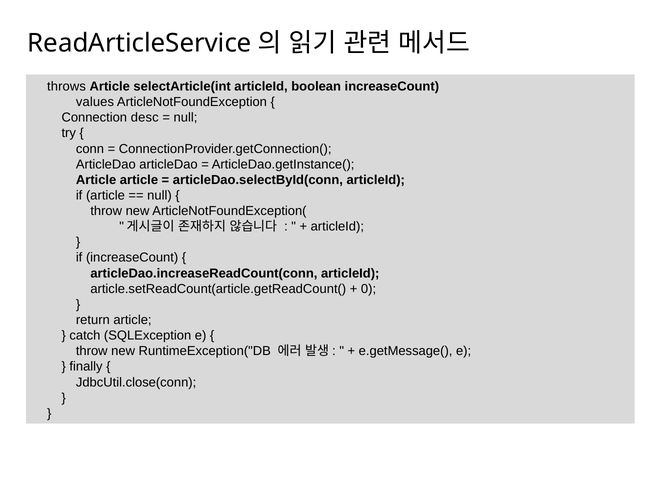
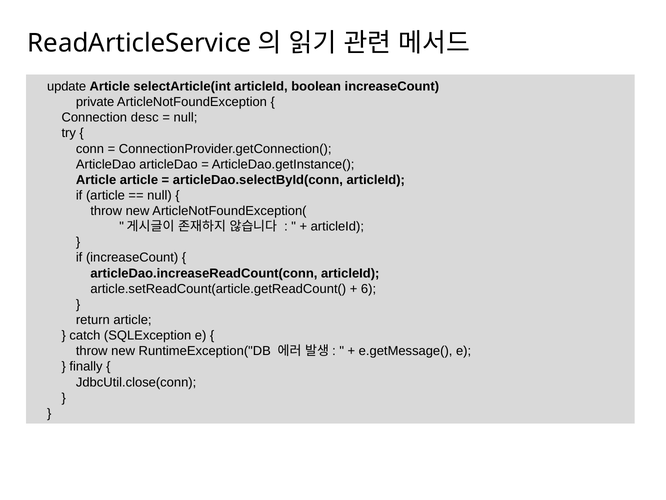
throws: throws -> update (67, 86)
values: values -> private (95, 102)
0: 0 -> 6 (369, 289)
